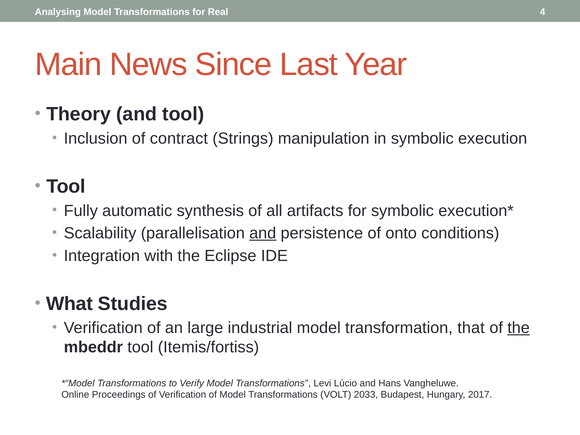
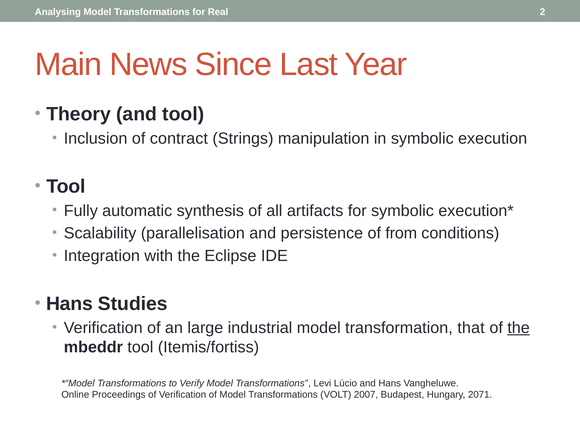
4: 4 -> 2 (543, 12)
and underline: present -> none (263, 233)
onto: onto -> from (401, 233)
What: What -> Hans (70, 304)
2033: 2033 -> 2007 (366, 395)
2017: 2017 -> 2071 (480, 395)
